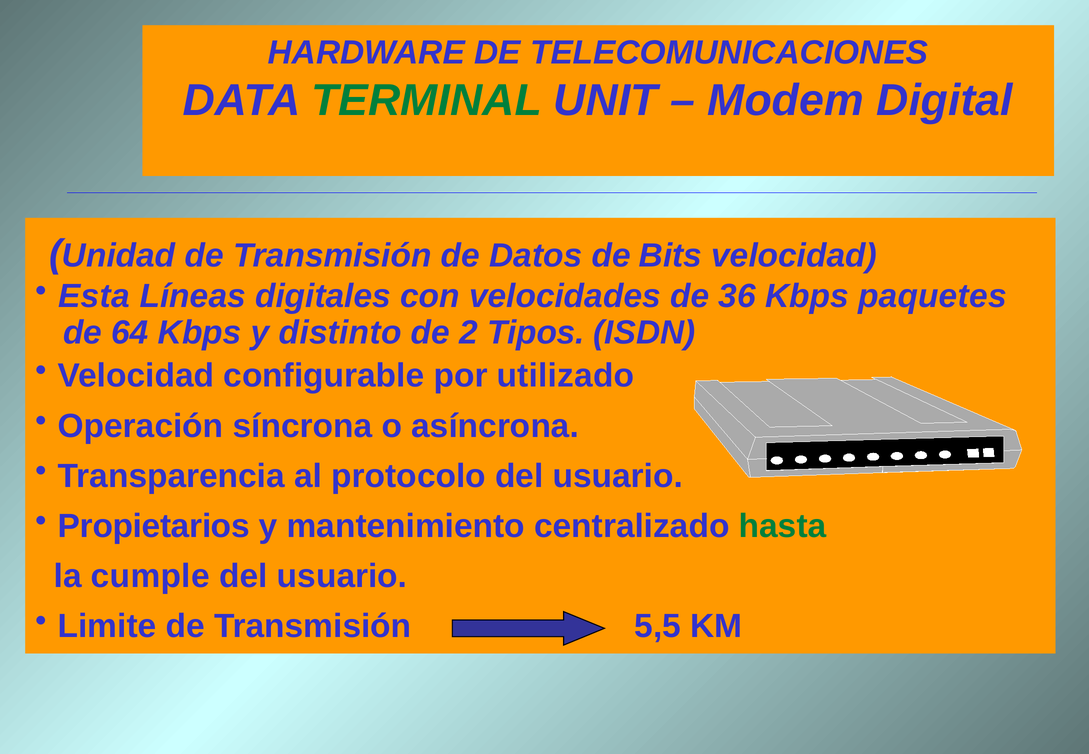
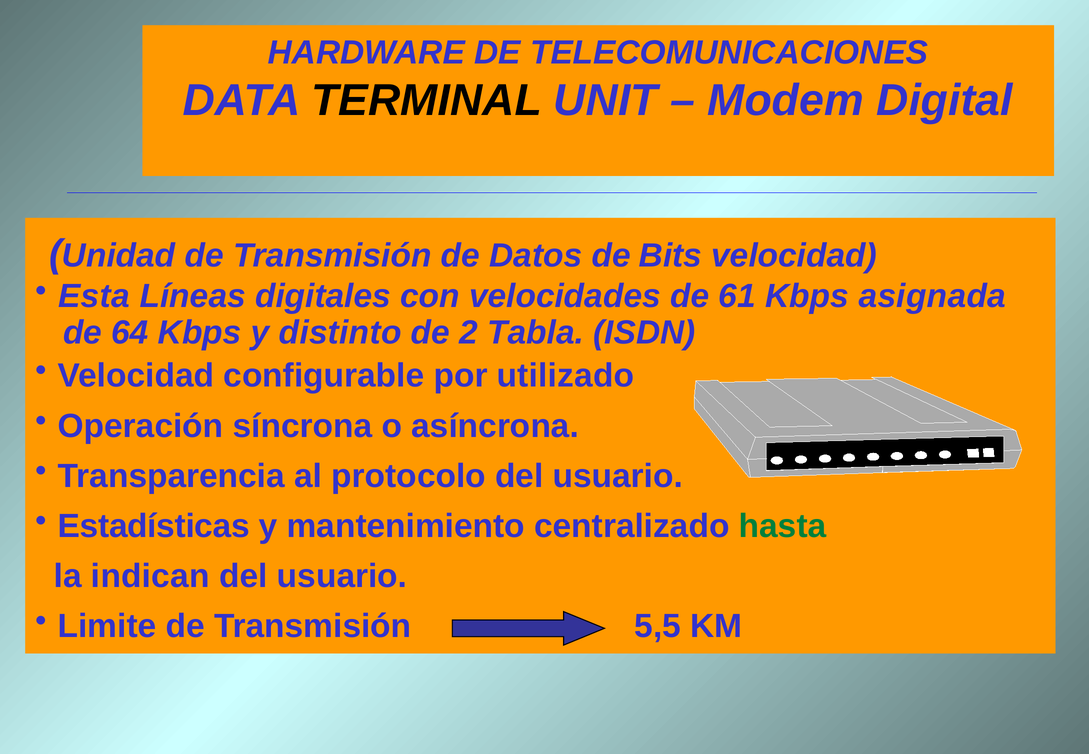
TERMINAL colour: green -> black (426, 100)
36: 36 -> 61 (737, 296)
paquetes: paquetes -> asignada (932, 296)
Tipos: Tipos -> Tabla (536, 333)
Propietarios: Propietarios -> Estadísticas (154, 526)
cumple: cumple -> indican (150, 576)
